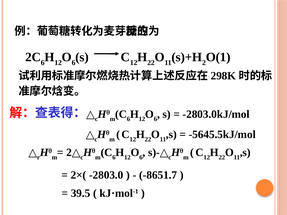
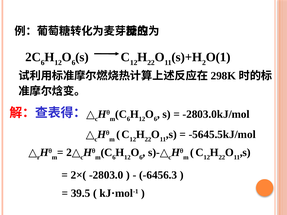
-8651.7: -8651.7 -> -6456.3 (158, 175)
